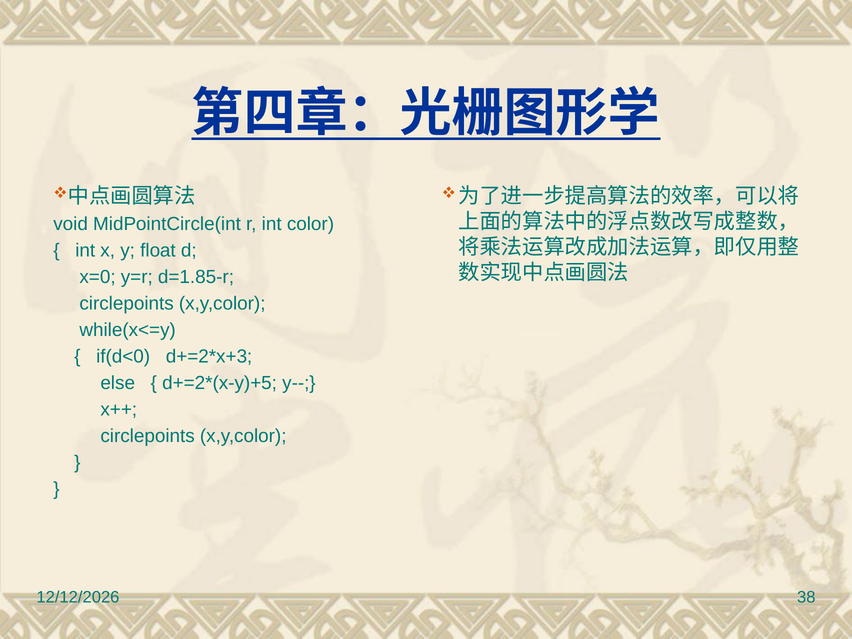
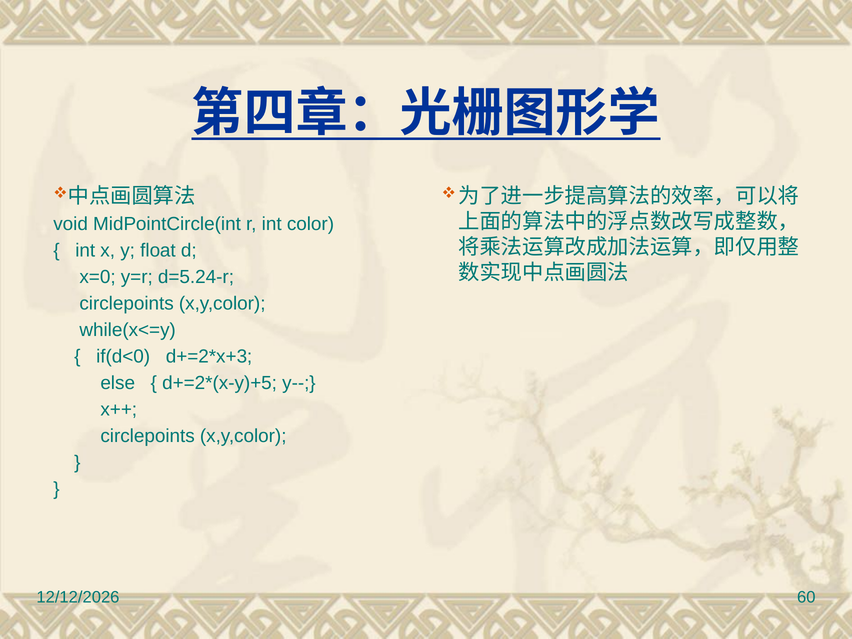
d=1.85-r: d=1.85-r -> d=5.24-r (196, 277)
38: 38 -> 60 (806, 597)
